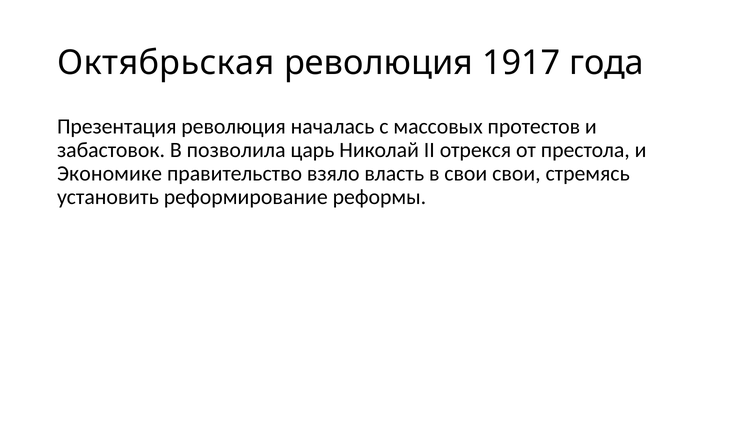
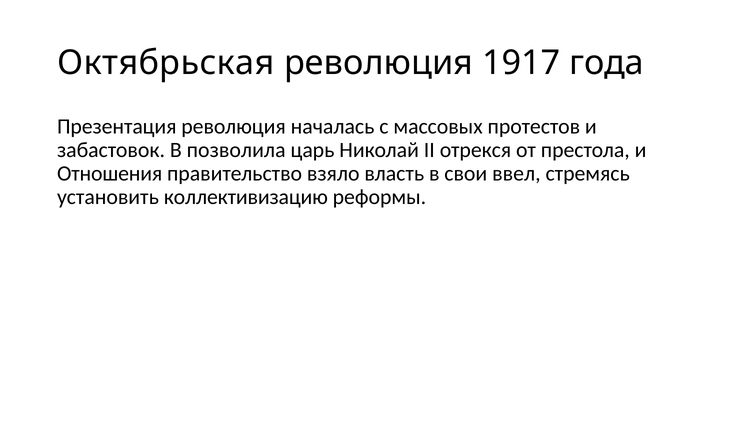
Экономике: Экономике -> Отношения (110, 174)
свои свои: свои -> ввел (516, 174)
реформирование: реформирование -> коллективизацию (246, 197)
